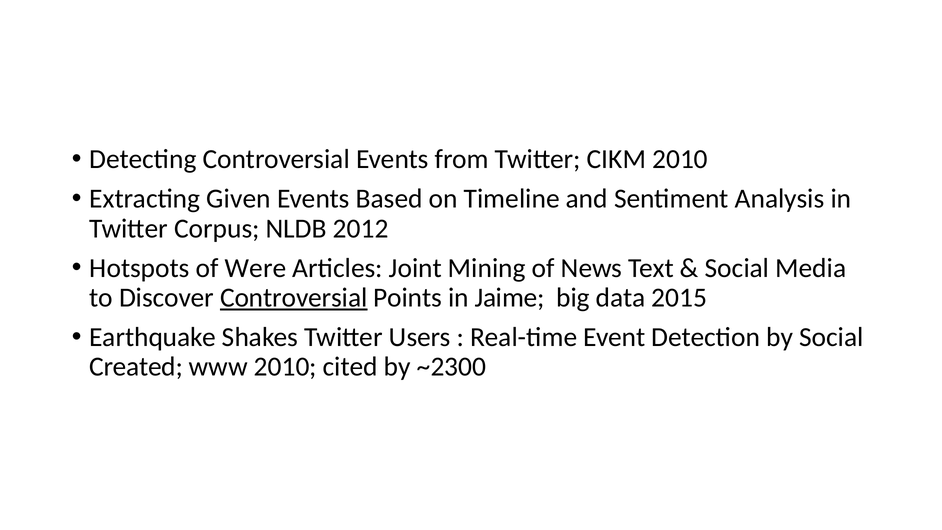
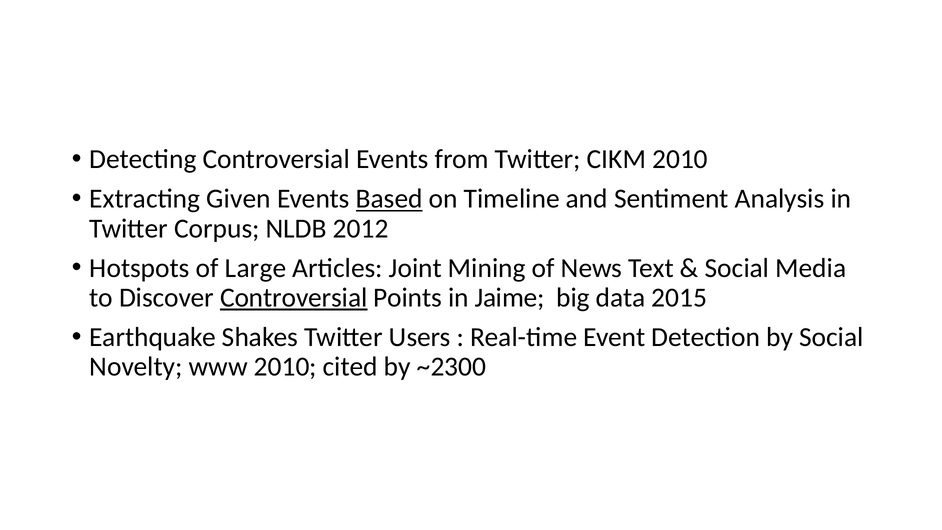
Based underline: none -> present (389, 199)
Were: Were -> Large (256, 268)
Created: Created -> Novelty (136, 367)
